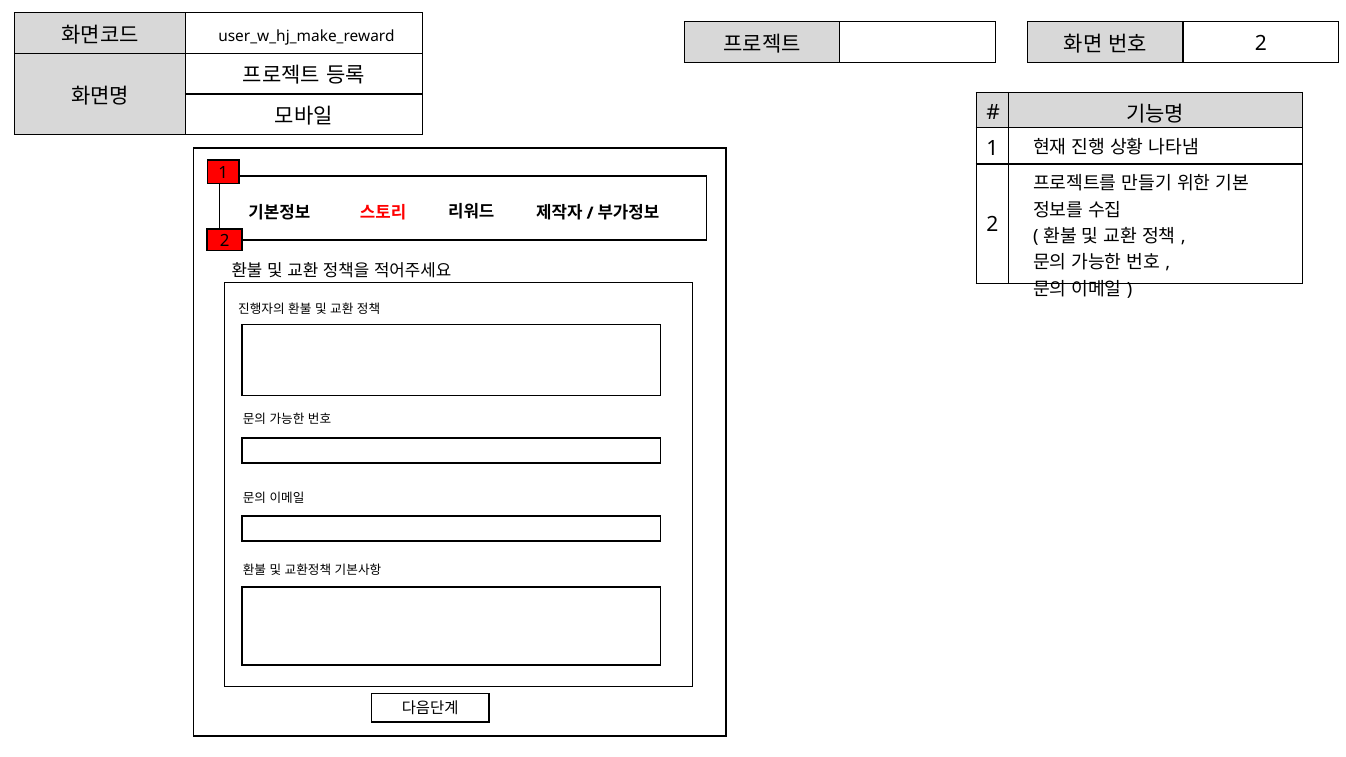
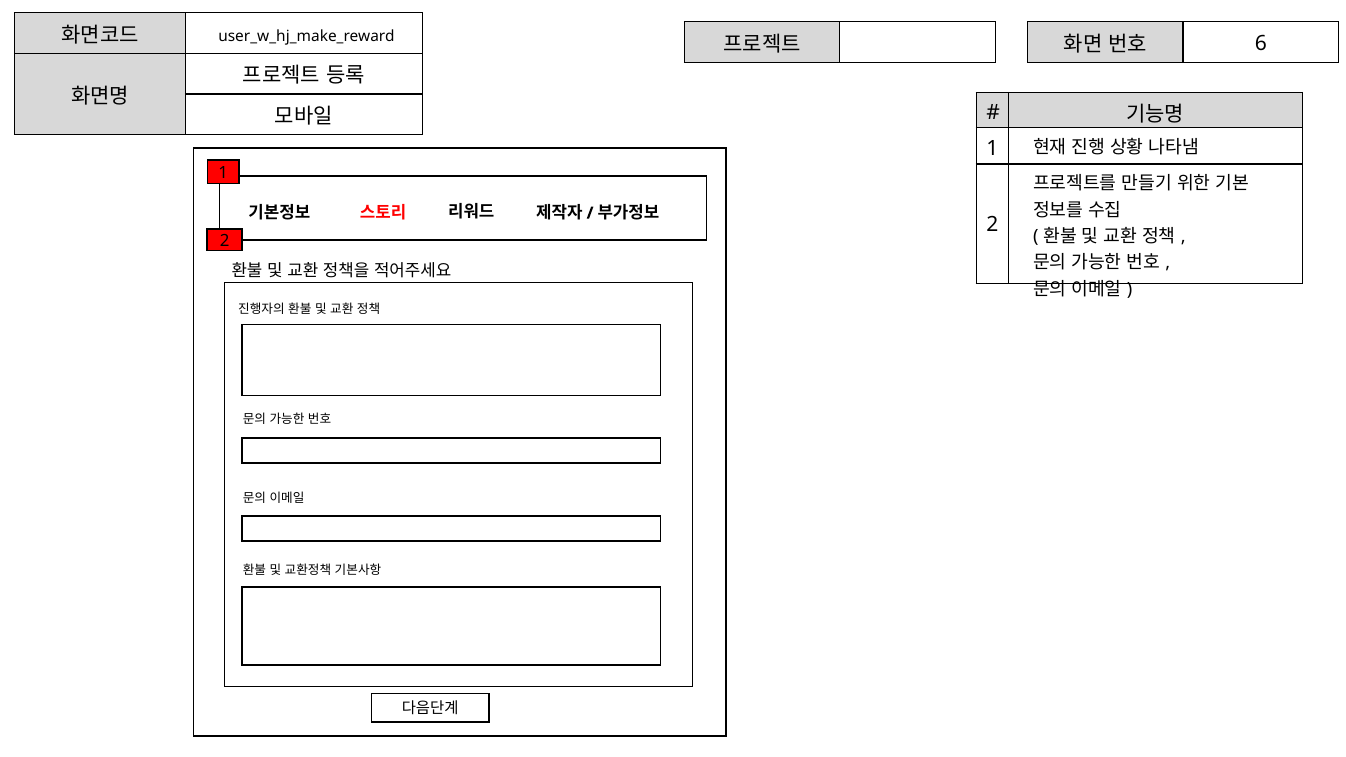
2: 2 -> 6 (1261, 43)
